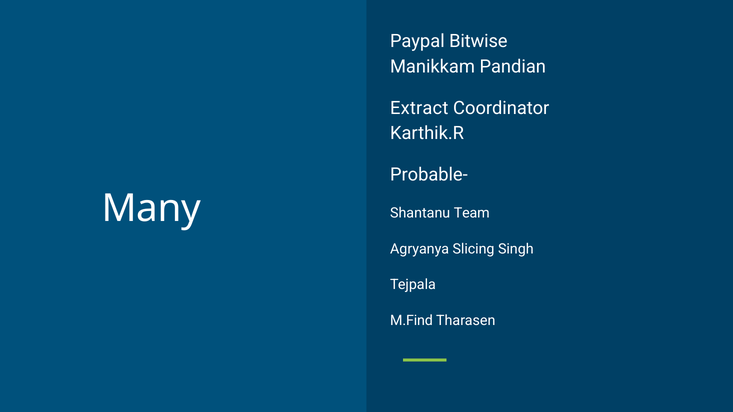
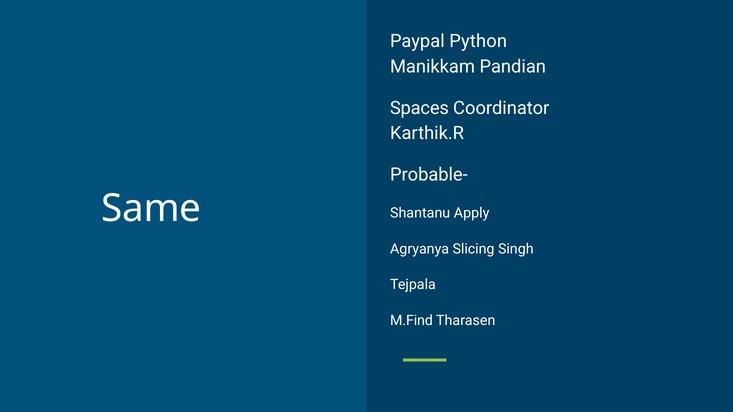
Bitwise: Bitwise -> Python (478, 41)
Extract: Extract -> Spaces (419, 108)
Many: Many -> Same (151, 209)
Team: Team -> Apply (472, 213)
